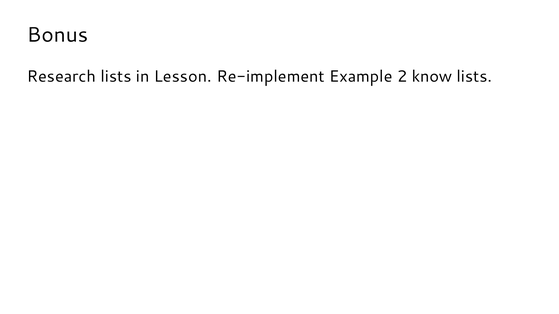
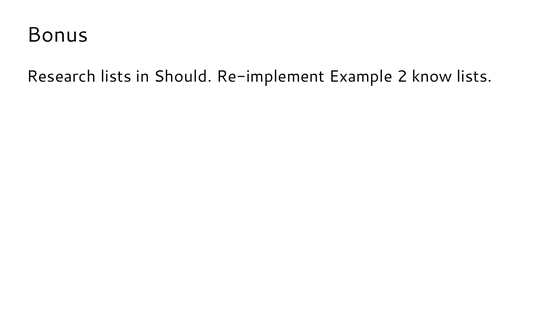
Lesson: Lesson -> Should (183, 77)
